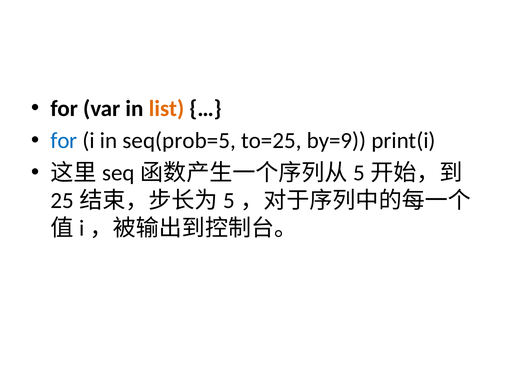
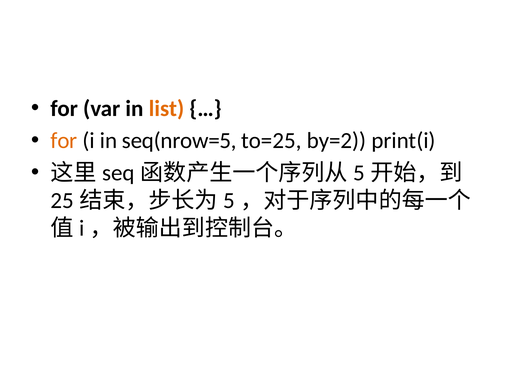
for colour: blue -> orange (64, 141)
seq(prob=5: seq(prob=5 -> seq(nrow=5 (179, 141)
by=9: by=9 -> by=2 (336, 141)
